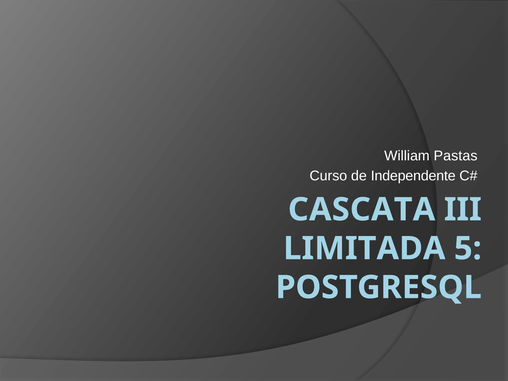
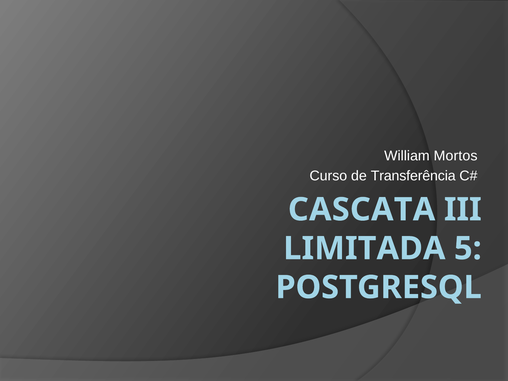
Pastas: Pastas -> Mortos (456, 156)
Independente: Independente -> Transferência (413, 176)
